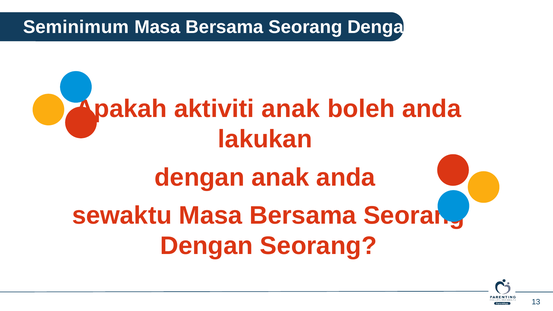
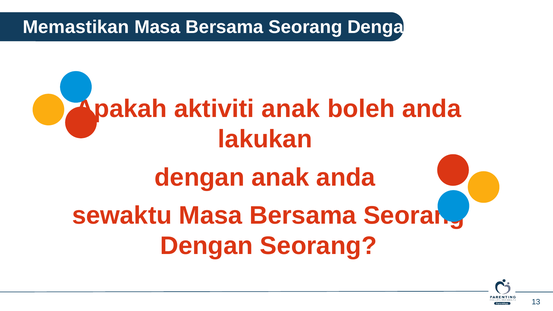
Seminimum: Seminimum -> Memastikan (76, 27)
